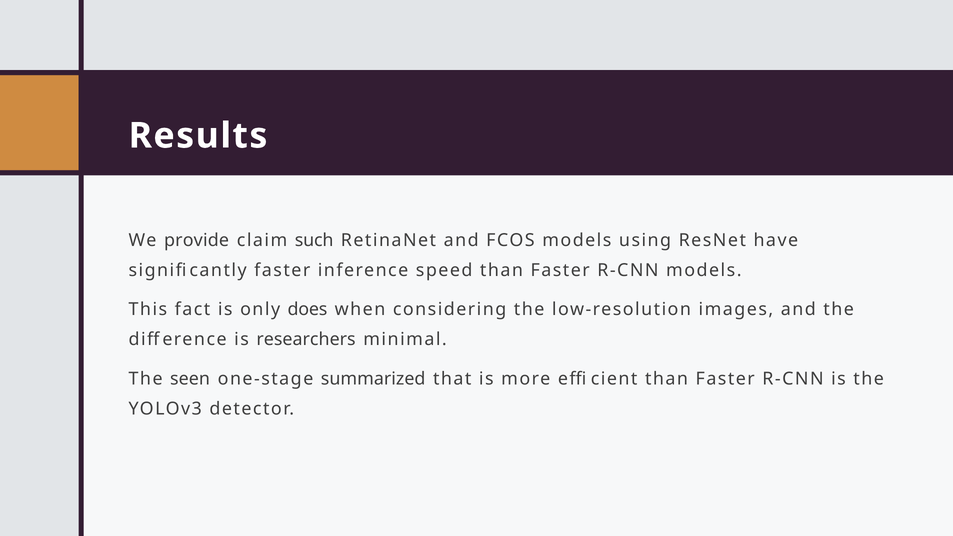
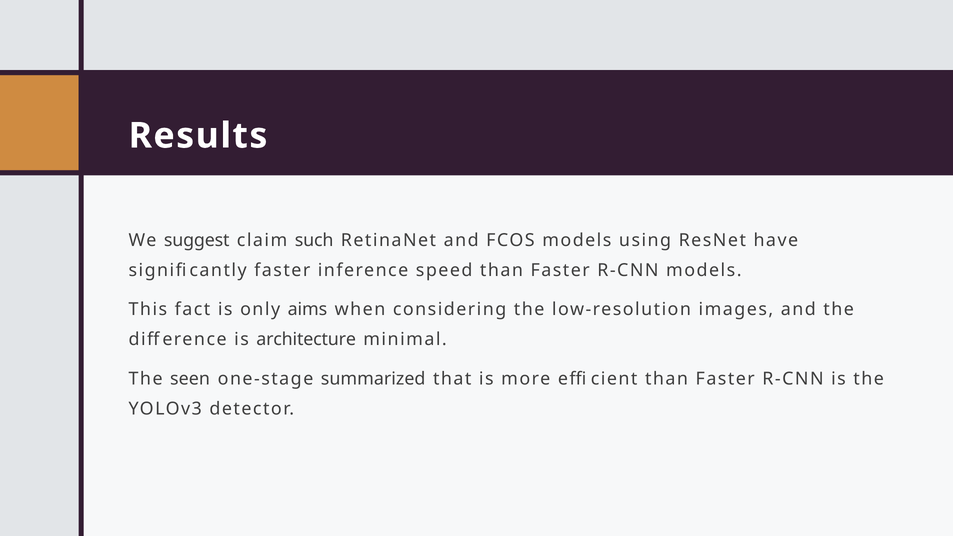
provide: provide -> suggest (197, 240)
does: does -> aims (307, 310)
researchers: researchers -> architecture (306, 340)
